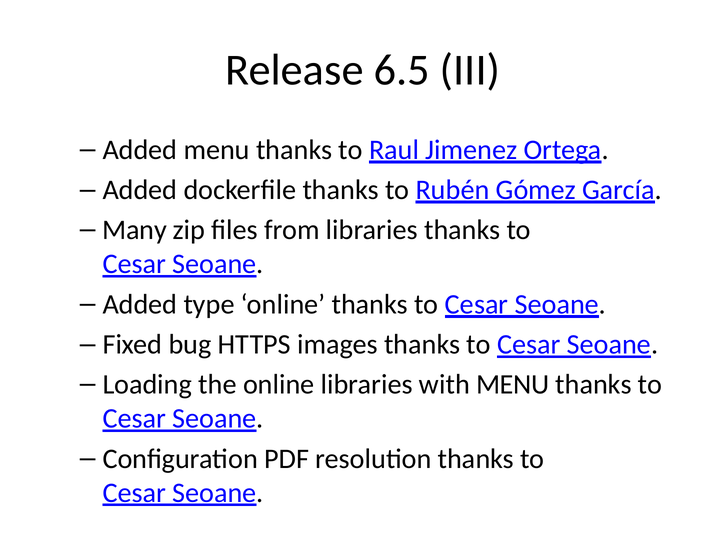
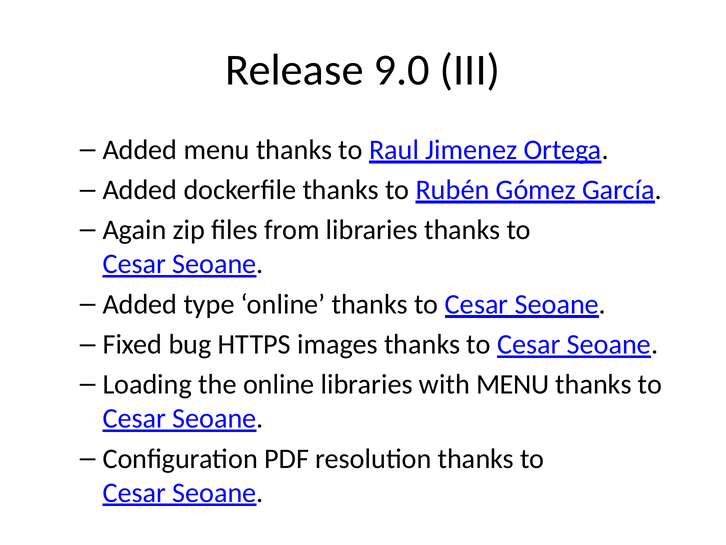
6.5: 6.5 -> 9.0 (402, 70)
Many: Many -> Again (135, 230)
